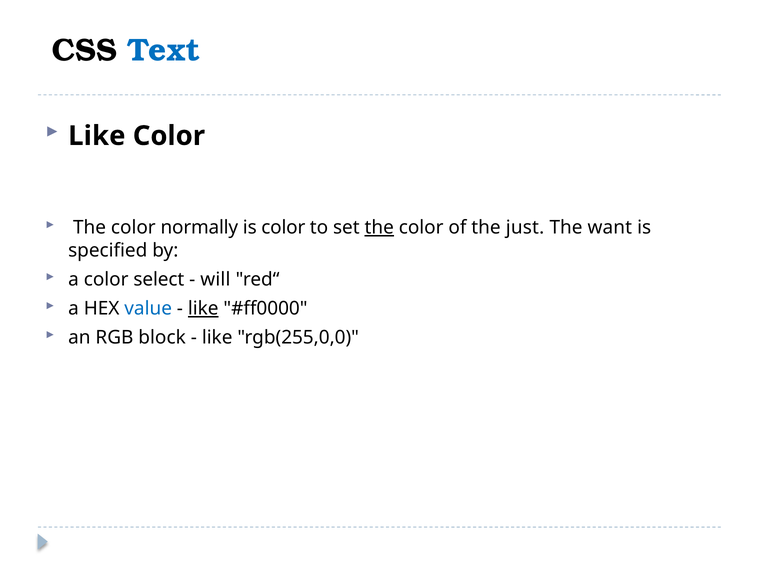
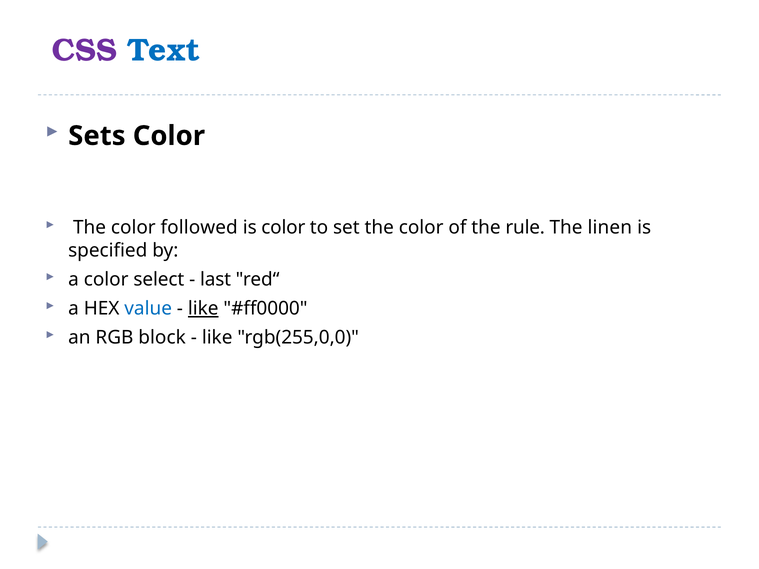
CSS colour: black -> purple (84, 50)
Like: Like -> Sets (97, 136)
normally: normally -> followed (199, 228)
the underline: present -> none (379, 228)
just: just -> rule (525, 228)
want: want -> linen (610, 228)
will: will -> last (216, 280)
